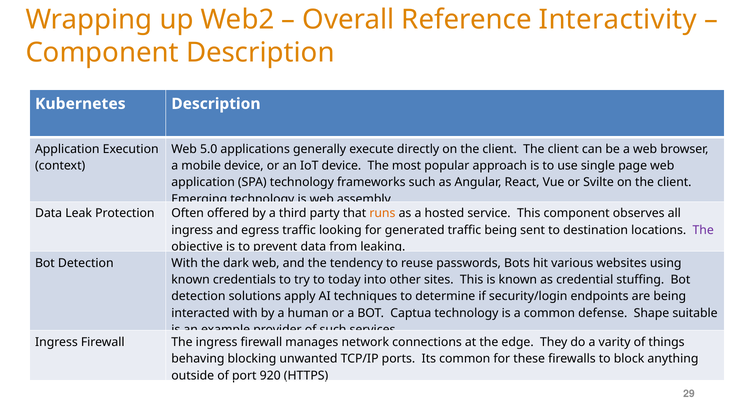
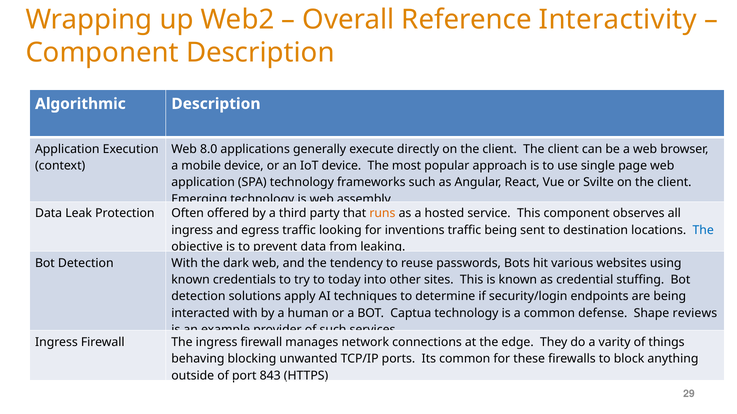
Kubernetes: Kubernetes -> Algorithmic (80, 104)
5.0: 5.0 -> 8.0 (209, 149)
generated: generated -> inventions (415, 230)
The colour: purple -> blue (703, 230)
suitable: suitable -> reviews (695, 313)
920: 920 -> 843 (270, 376)
